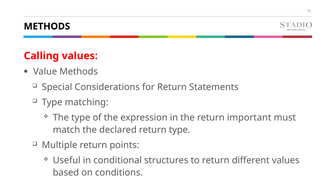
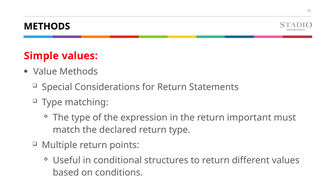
Calling: Calling -> Simple (41, 56)
